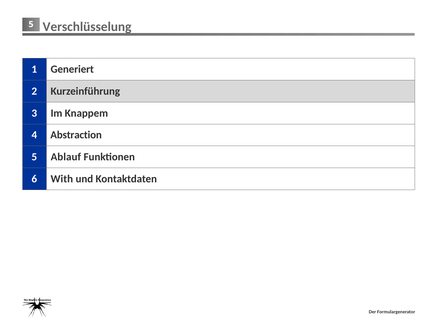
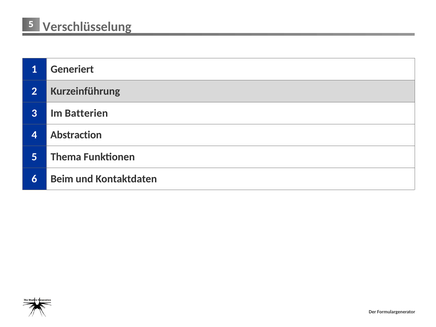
Knappem: Knappem -> Batterien (86, 113)
Ablauf: Ablauf -> Thema (66, 157)
With: With -> Beim (62, 179)
